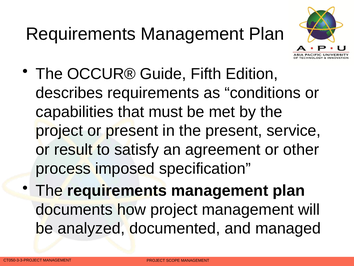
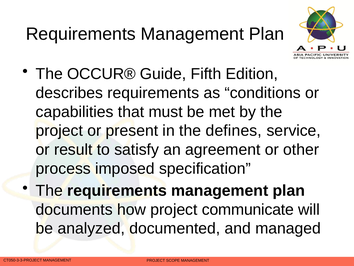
the present: present -> defines (234, 131)
project management: management -> communicate (248, 209)
